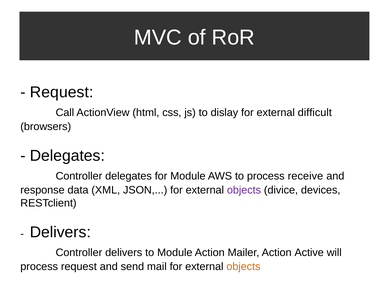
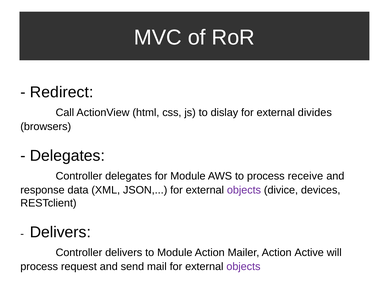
Request: Request -> Redirect (62, 92)
difficult: difficult -> divides (315, 112)
objects colour: orange -> purple (243, 266)
